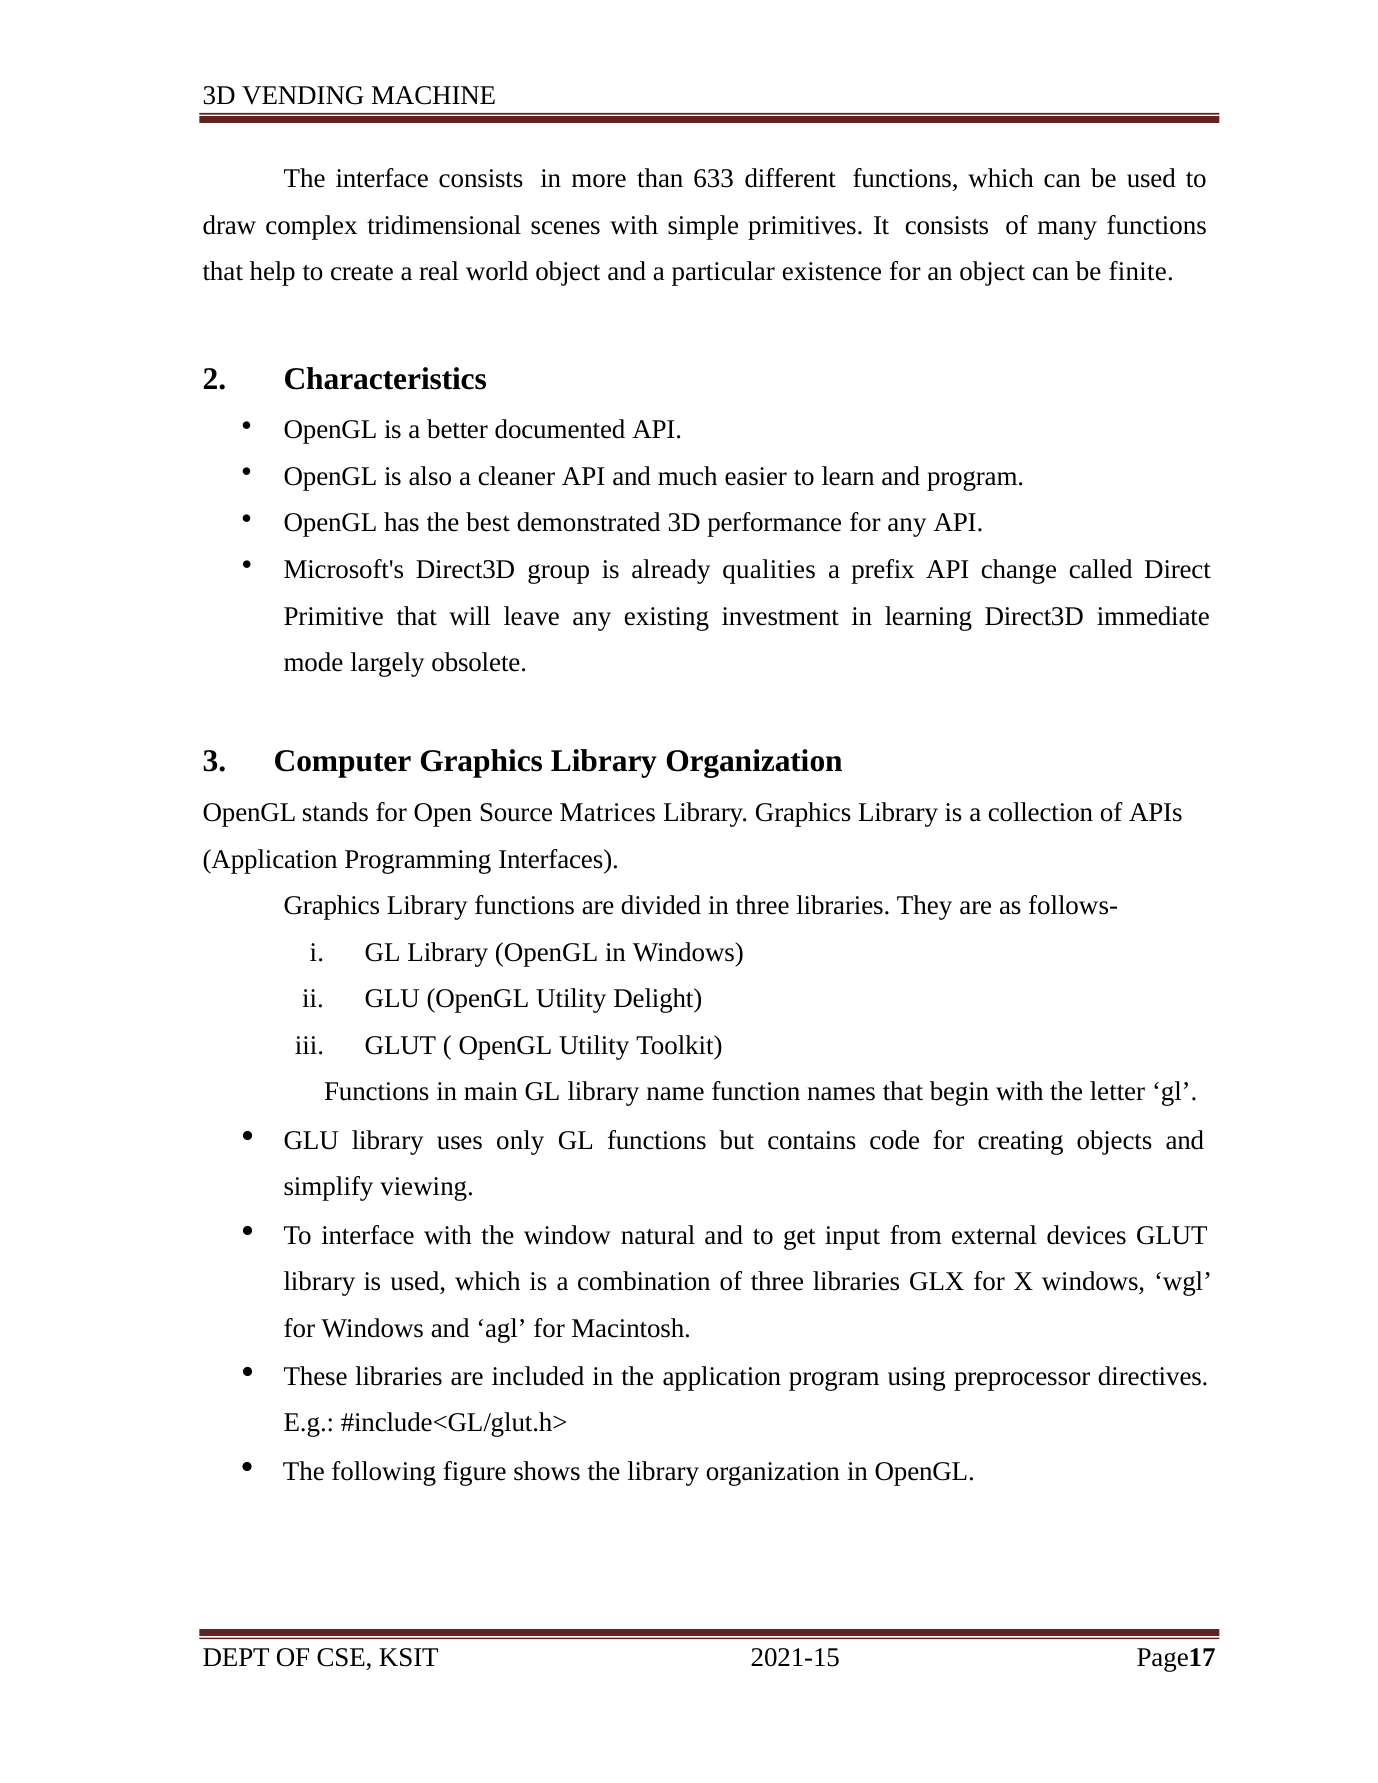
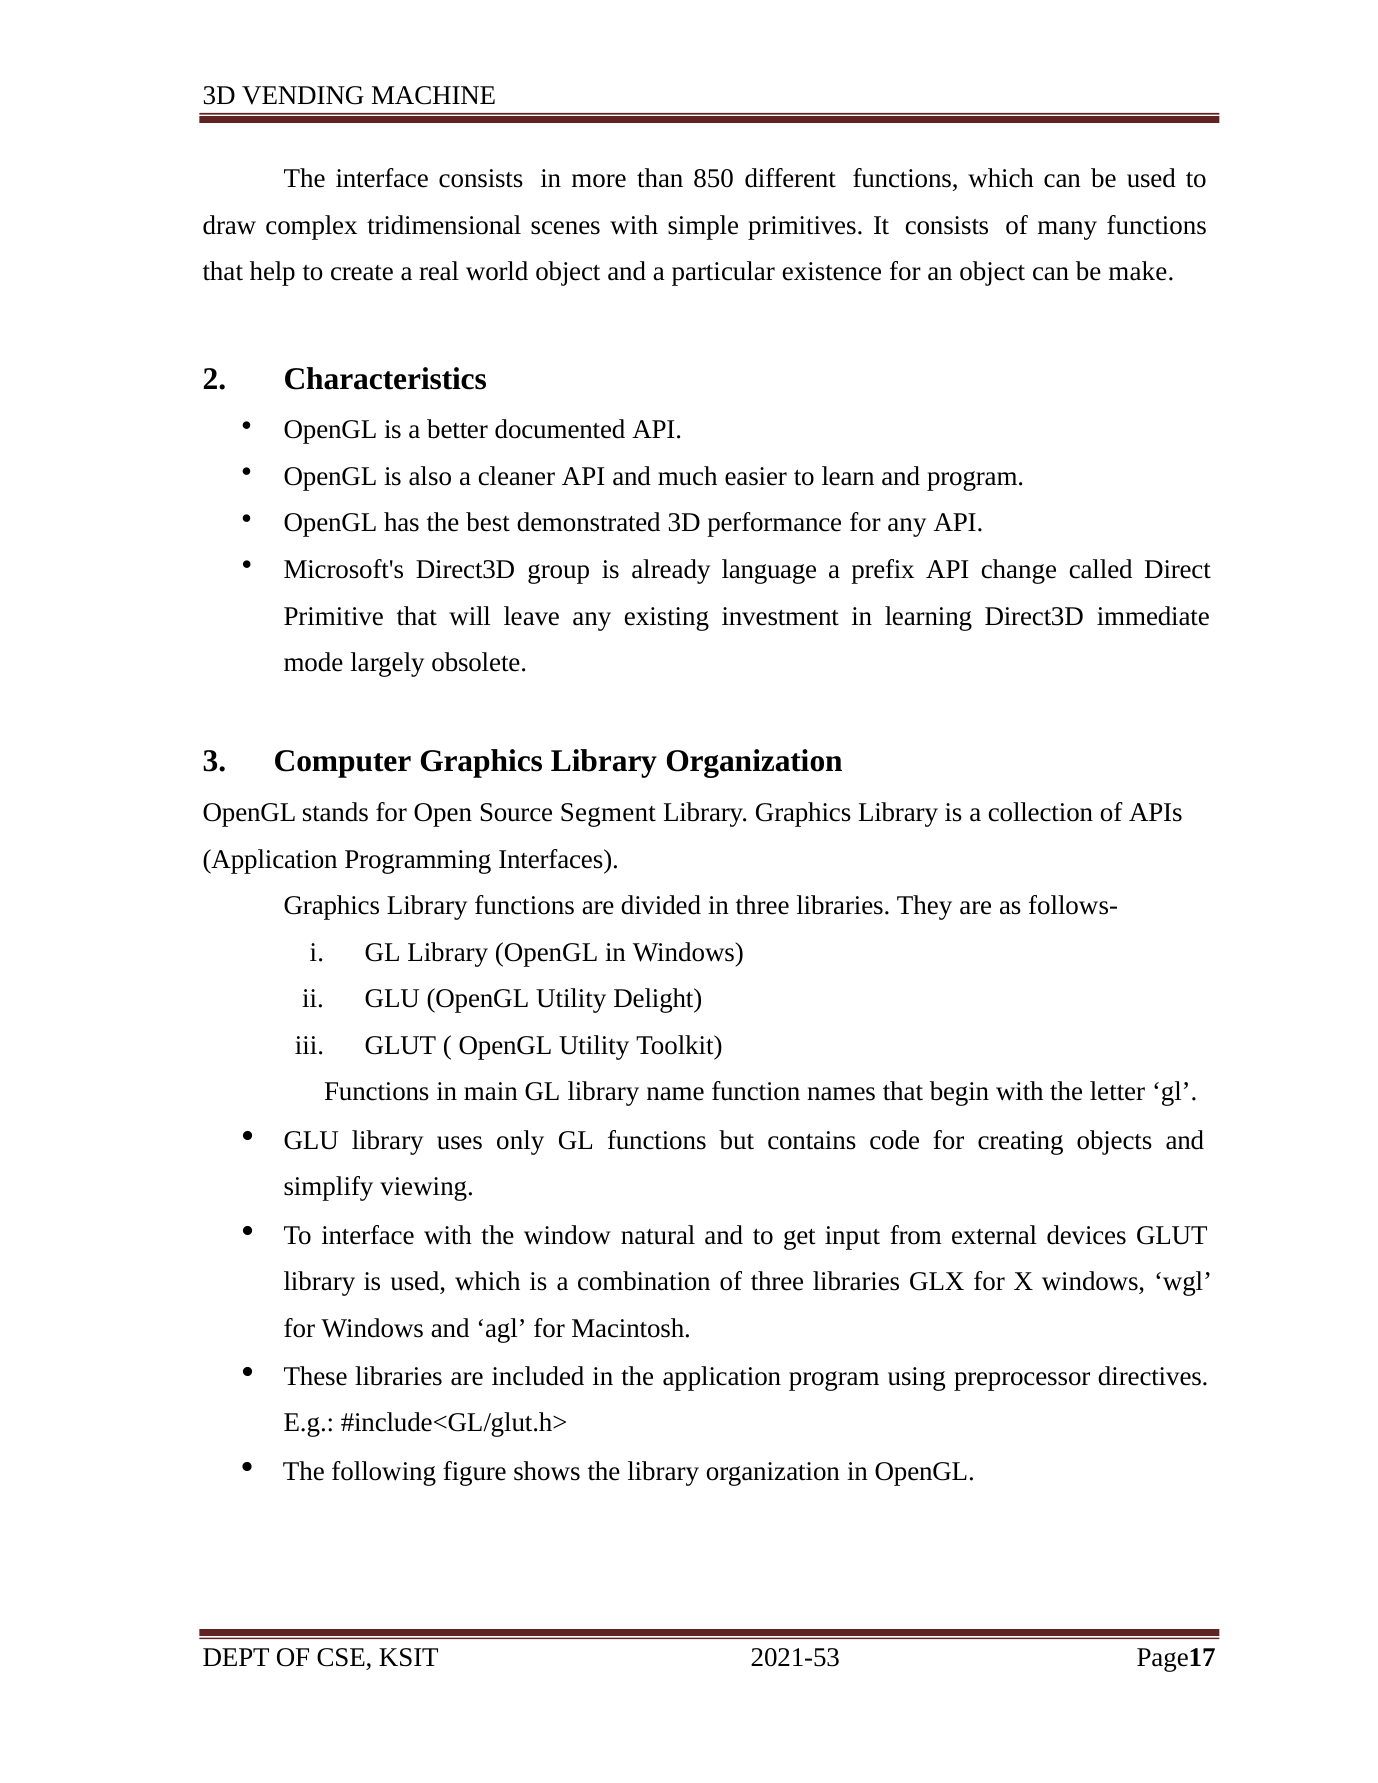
633: 633 -> 850 (714, 179)
finite: finite -> make (1141, 271)
qualities: qualities -> language (769, 570)
Matrices: Matrices -> Segment (608, 813)
2021-15: 2021-15 -> 2021-53 (795, 1658)
